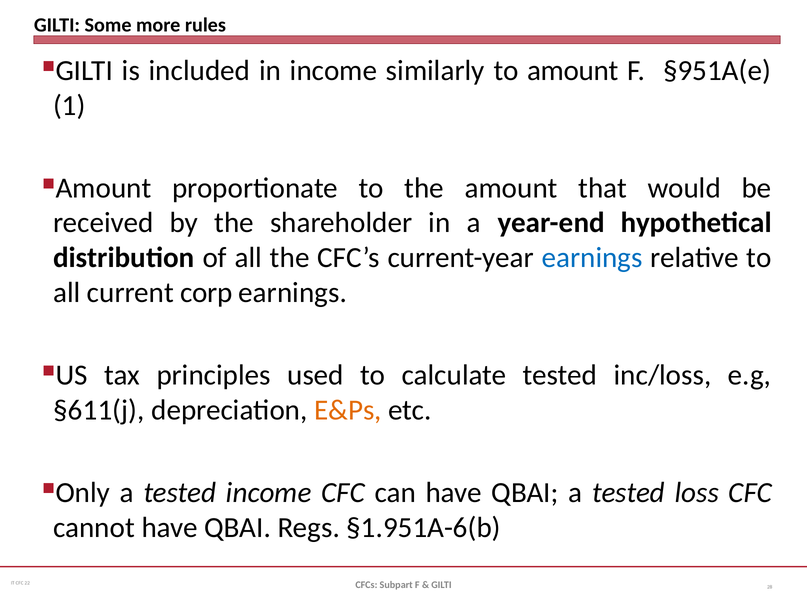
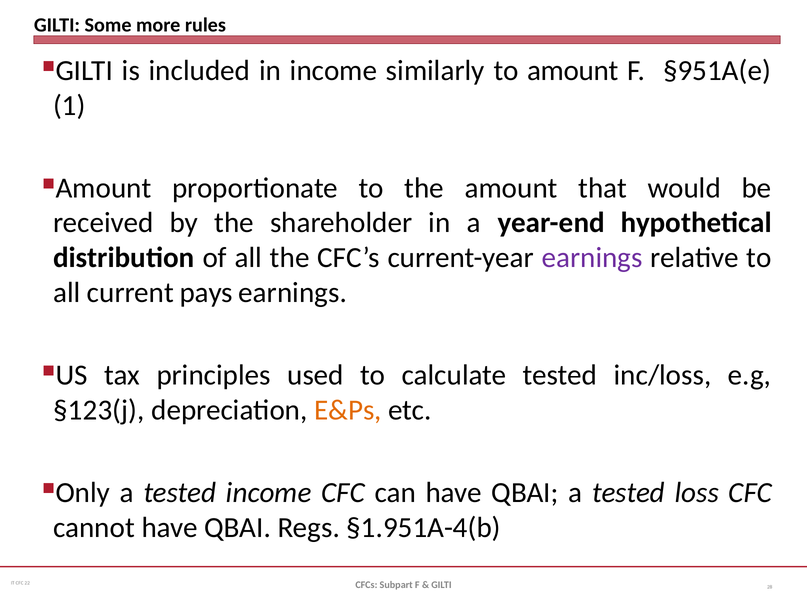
earnings colour: blue -> purple (592, 258)
corp: corp -> pays (206, 293)
§611(j: §611(j -> §123(j (99, 410)
§1.951A-6(b: §1.951A-6(b -> §1.951A-4(b (424, 528)
